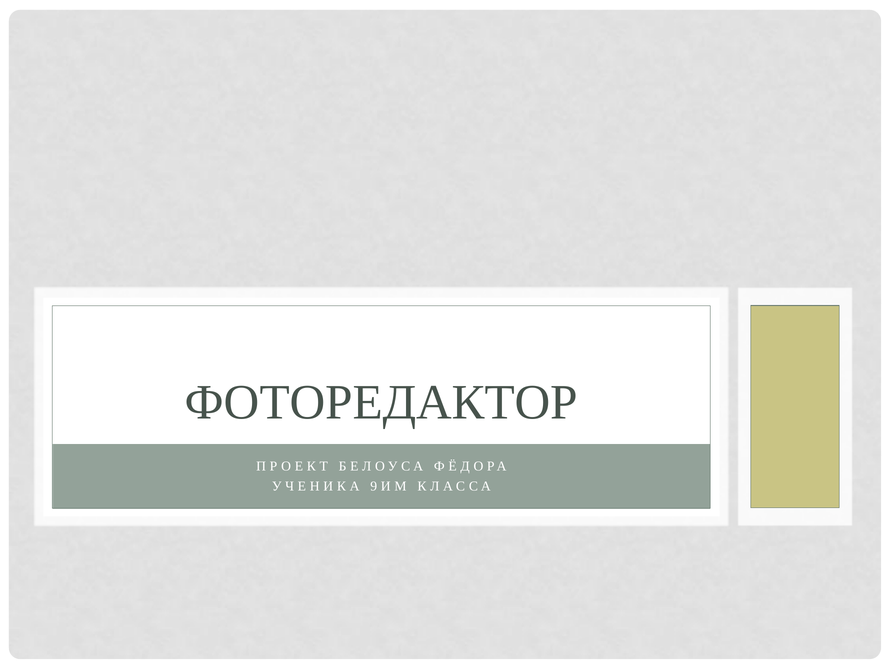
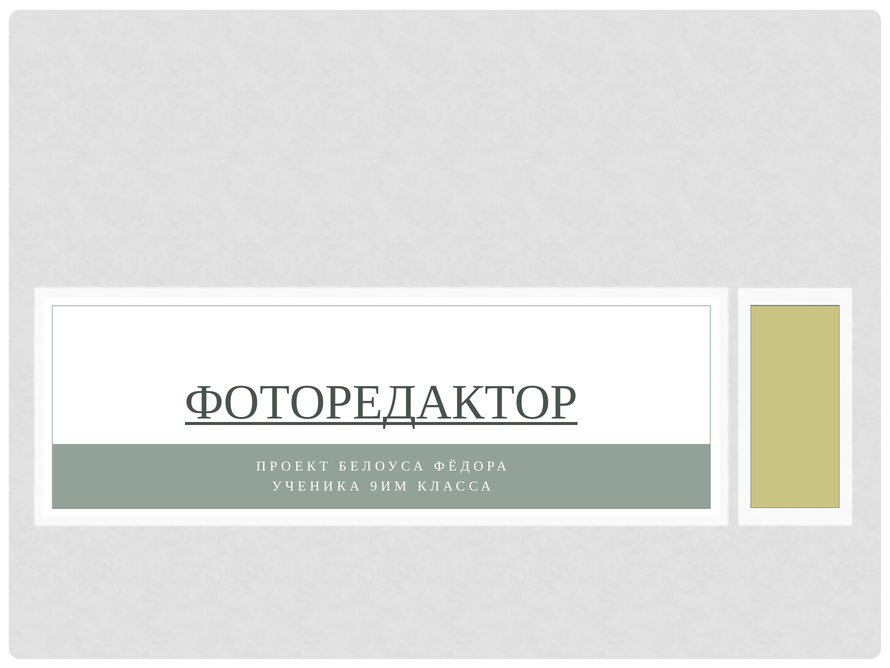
ФОТОРЕДАКТОР underline: none -> present (381, 402)
